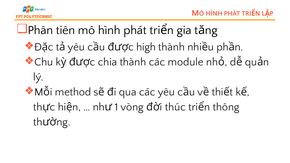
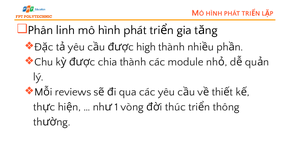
tiên: tiên -> linh (65, 30)
method: method -> reviews (73, 92)
